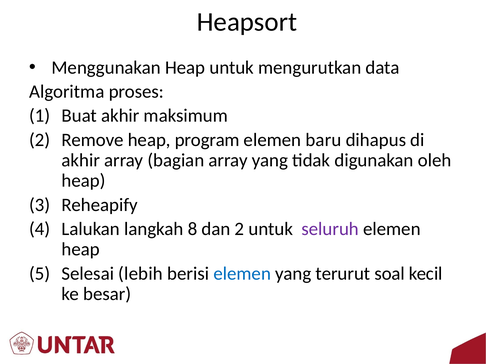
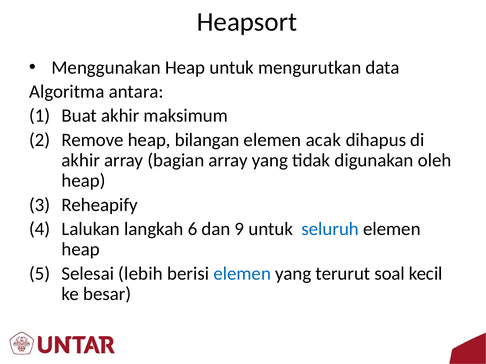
proses: proses -> antara (136, 92)
program: program -> bilangan (207, 140)
baru: baru -> acak (323, 140)
8: 8 -> 6 (193, 229)
dan 2: 2 -> 9 (239, 229)
seluruh colour: purple -> blue (330, 229)
